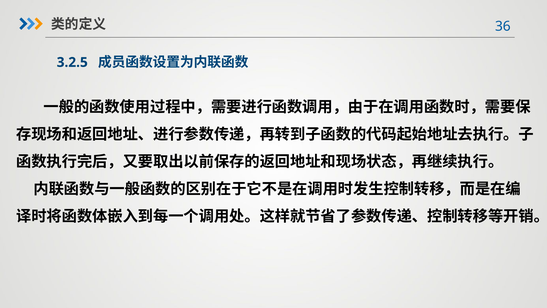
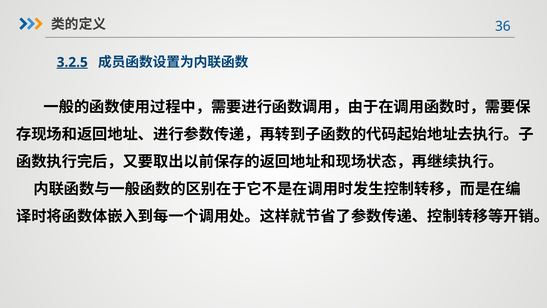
3.2.5 underline: none -> present (72, 62)
